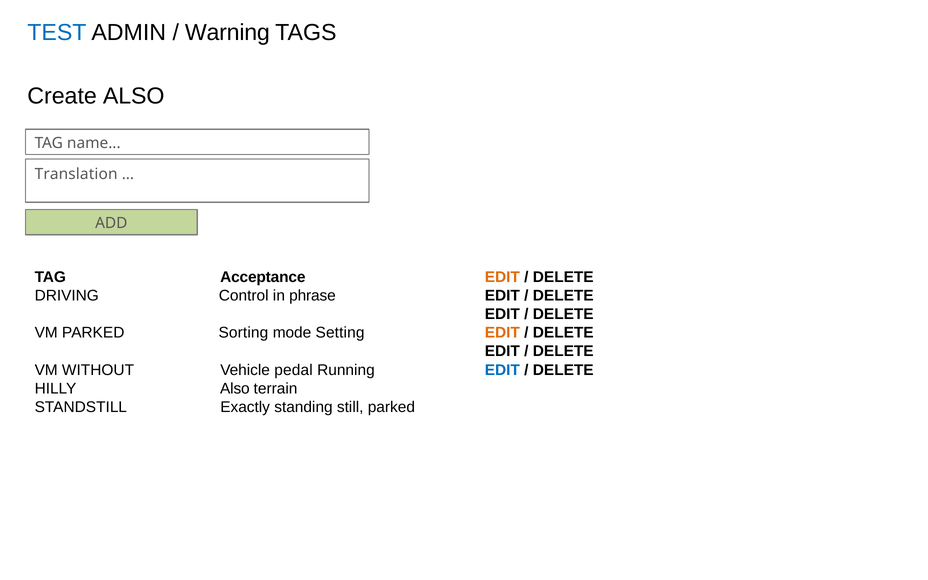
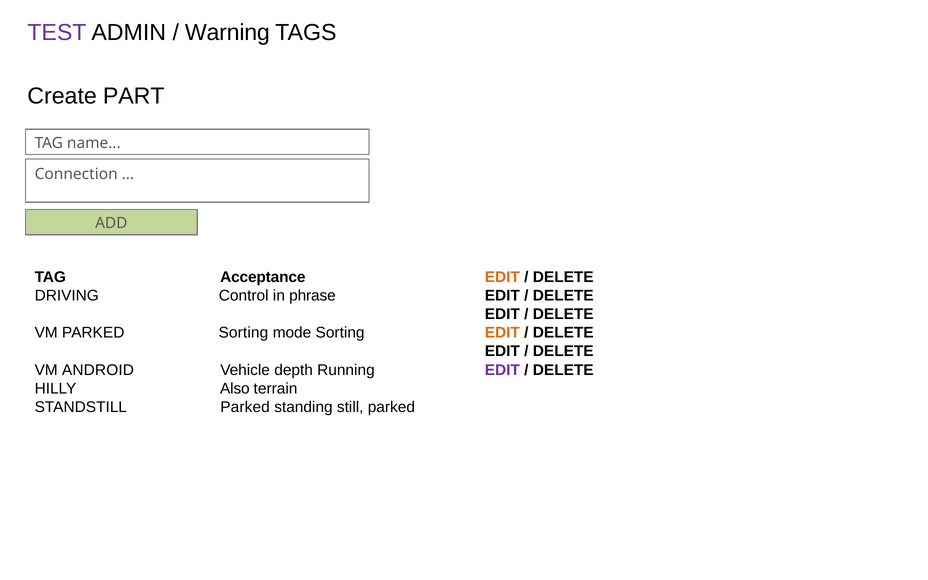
TEST colour: blue -> purple (57, 32)
Create ALSO: ALSO -> PART (134, 96)
Translation: Translation -> Connection (76, 174)
mode Setting: Setting -> Sorting (340, 333)
WITHOUT: WITHOUT -> ANDROID (98, 370)
pedal: pedal -> depth (294, 370)
EDIT colour: blue -> purple (502, 370)
STANDSTILL Exactly: Exactly -> Parked (245, 407)
